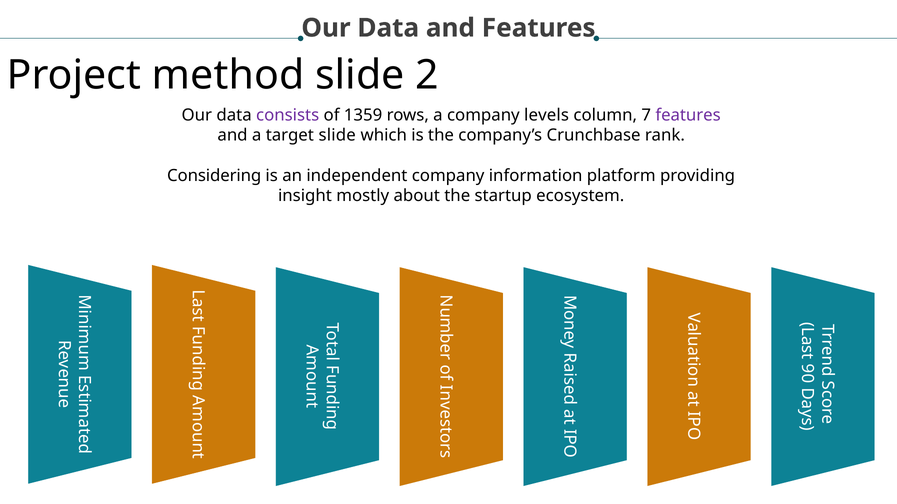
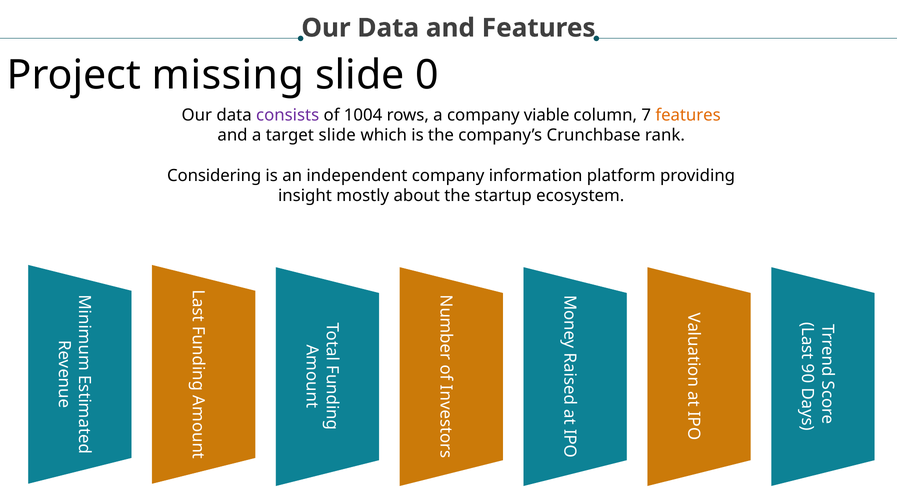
method: method -> missing (228, 75)
slide 2: 2 -> 0 (427, 75)
1359: 1359 -> 1004 (363, 115)
levels: levels -> viable (547, 115)
features colour: purple -> orange (688, 115)
